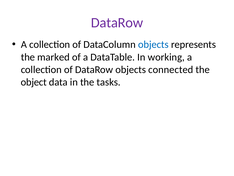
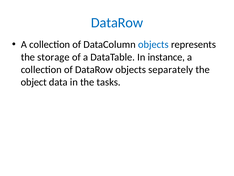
DataRow colour: purple -> blue (117, 23)
marked: marked -> storage (53, 57)
working: working -> instance (166, 57)
connected: connected -> separately (171, 69)
